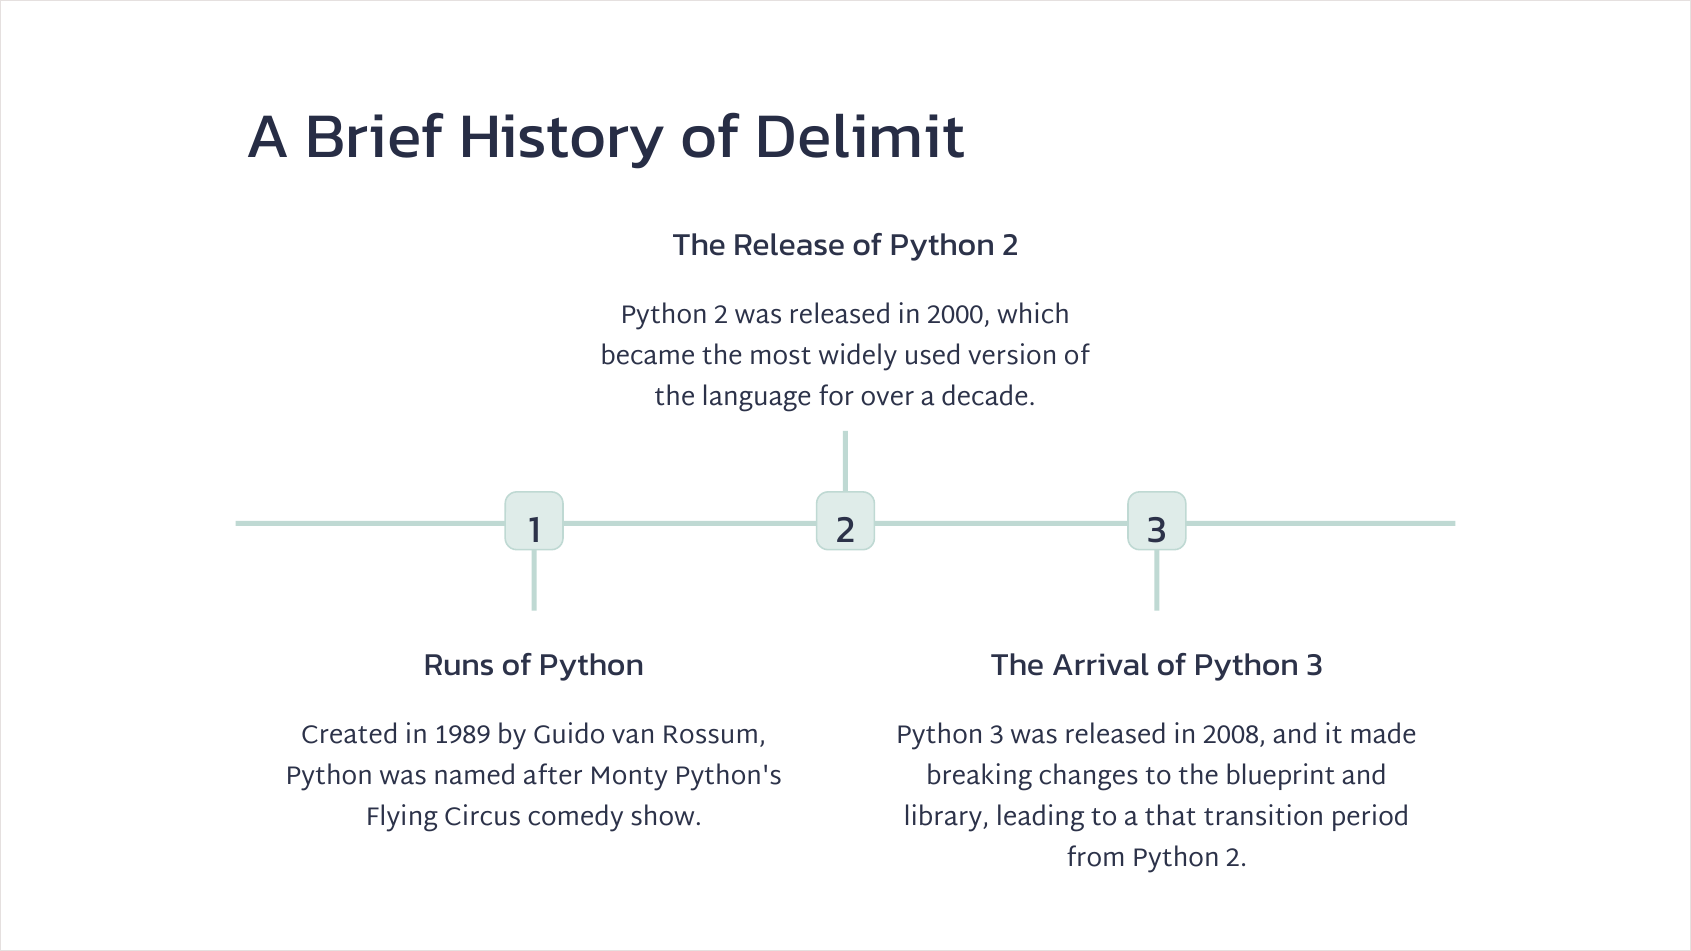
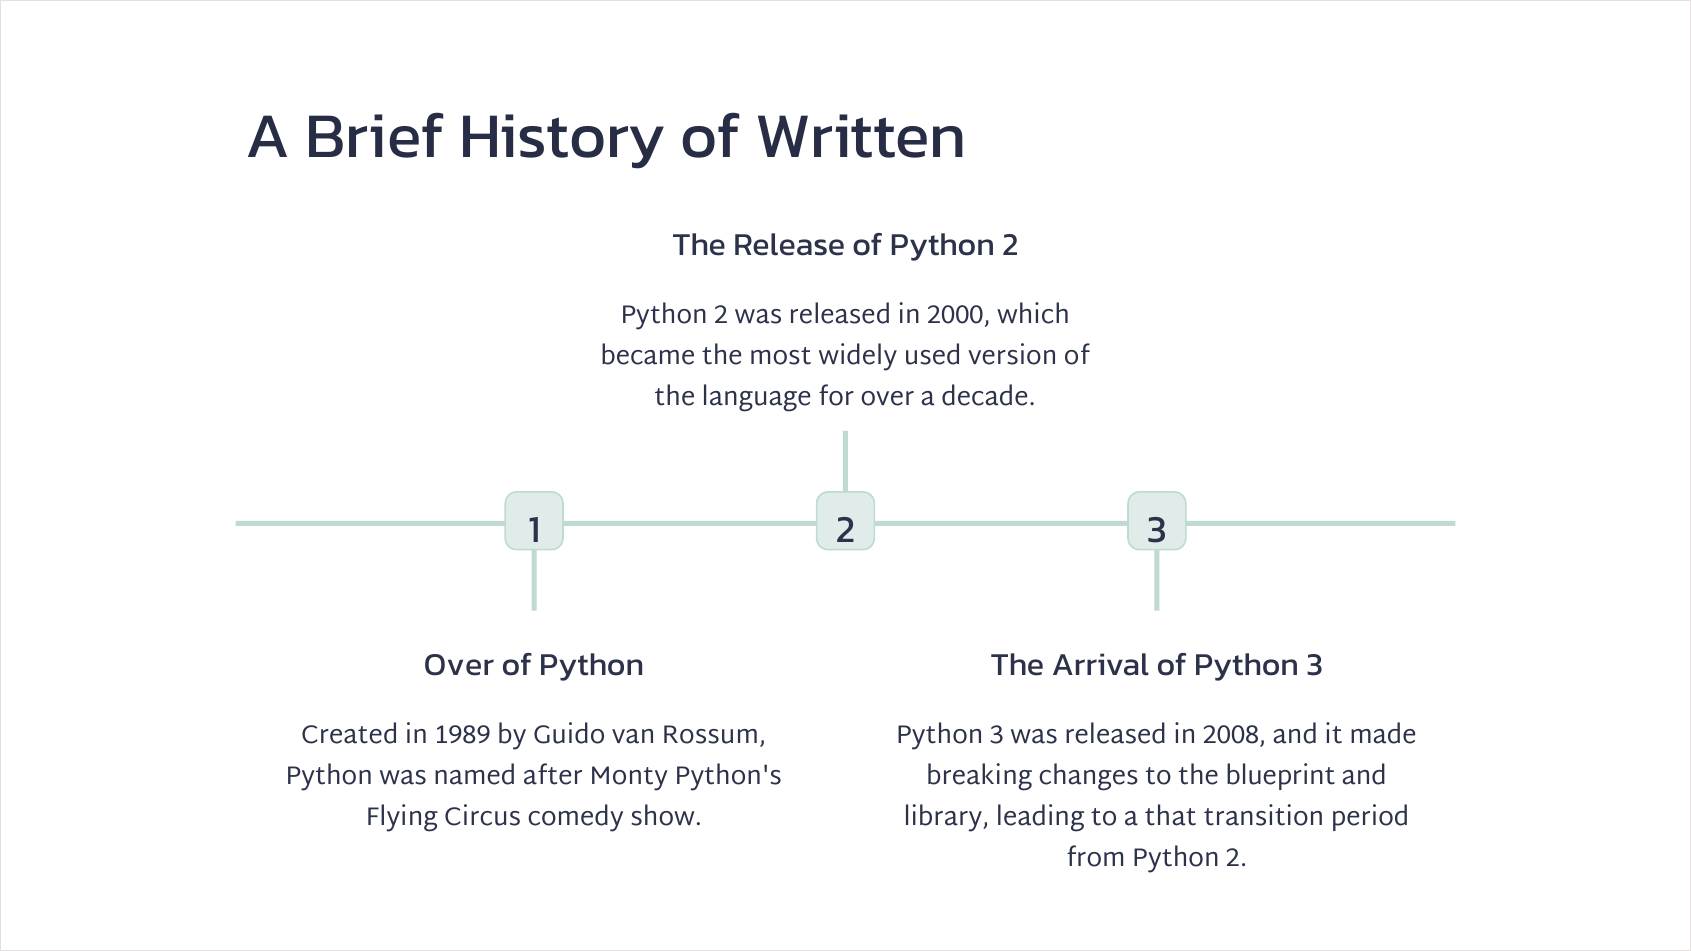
Delimit: Delimit -> Written (861, 136)
Runs: Runs -> Over (459, 665)
